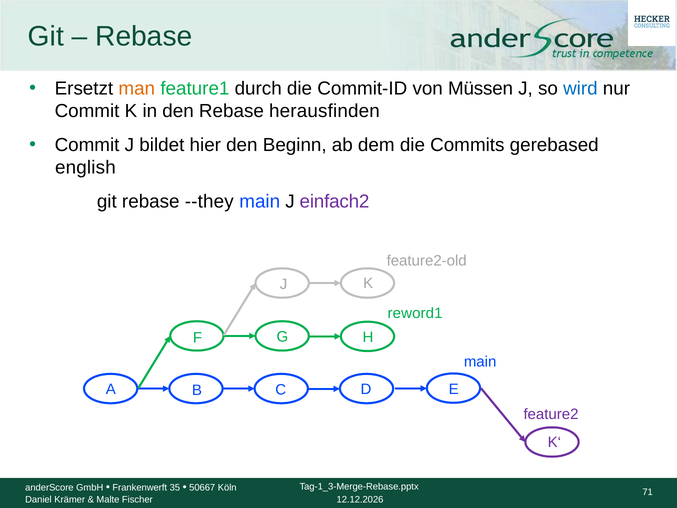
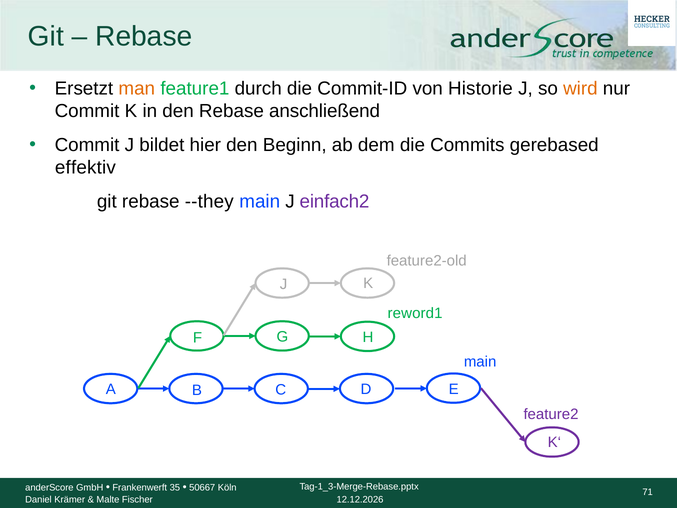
Müssen: Müssen -> Historie (480, 89)
wird colour: blue -> orange (580, 89)
herausfinden: herausfinden -> anschließend (325, 111)
english: english -> effektiv (85, 168)
